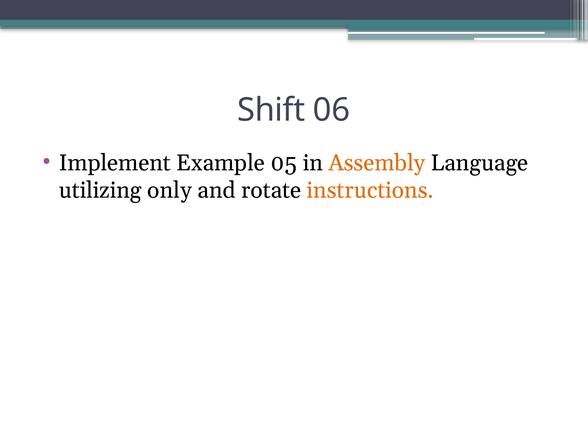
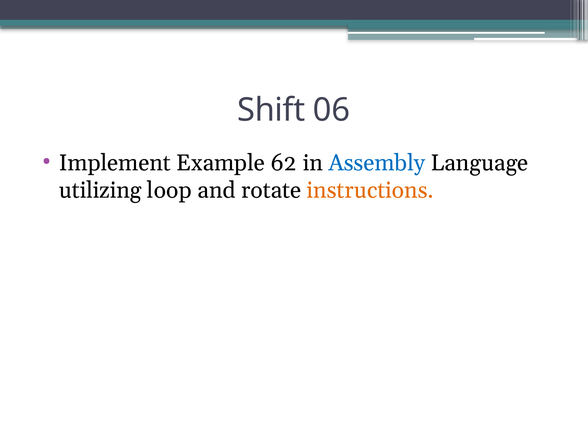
05: 05 -> 62 (284, 163)
Assembly colour: orange -> blue (377, 163)
only: only -> loop (169, 190)
